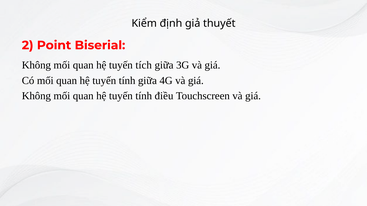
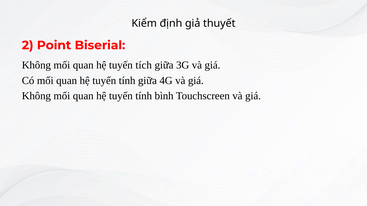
điều: điều -> bình (164, 96)
